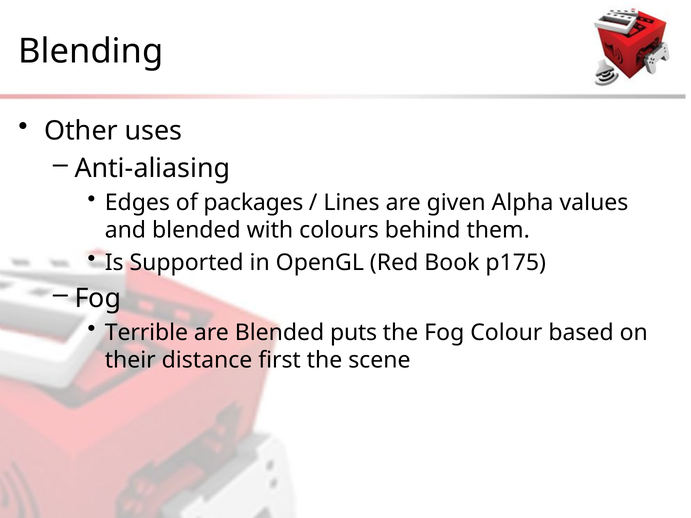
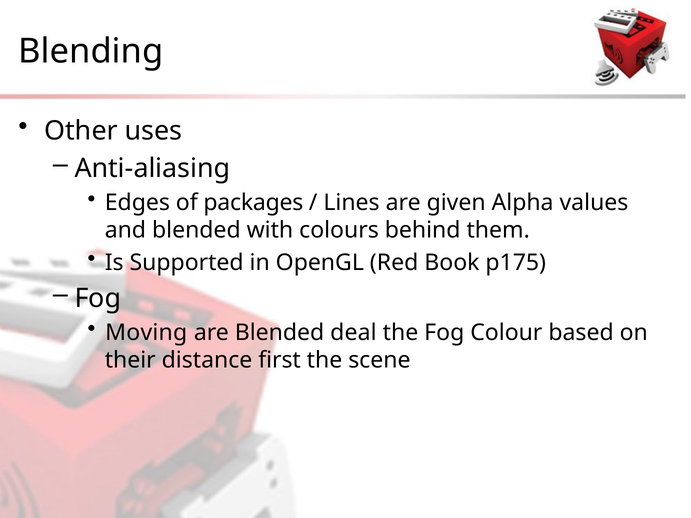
Terrible: Terrible -> Moving (146, 333)
puts: puts -> deal (353, 333)
